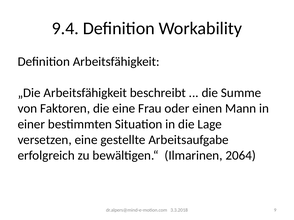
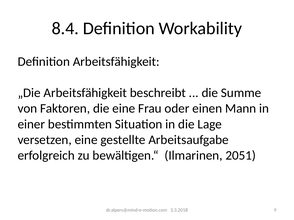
9.4: 9.4 -> 8.4 (65, 28)
2064: 2064 -> 2051 (241, 156)
